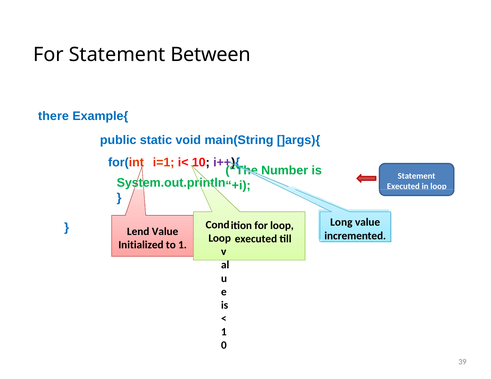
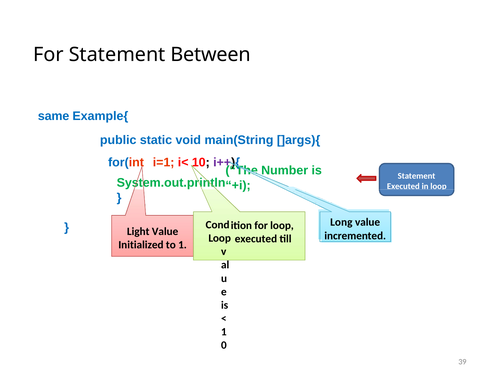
there: there -> same (54, 116)
Lend: Lend -> Light (138, 232)
